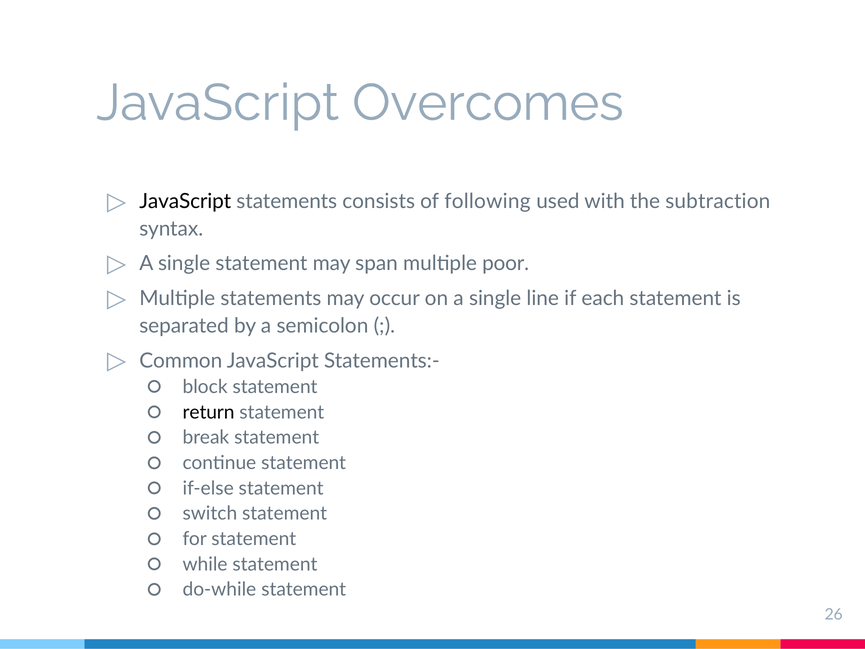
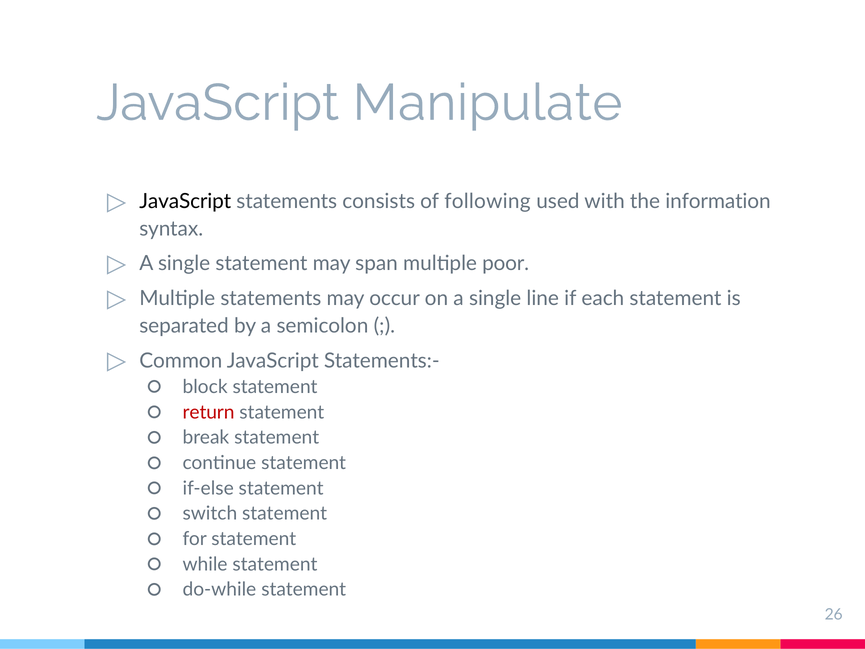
Overcomes: Overcomes -> Manipulate (488, 103)
subtraction: subtraction -> information (718, 201)
return colour: black -> red (209, 412)
